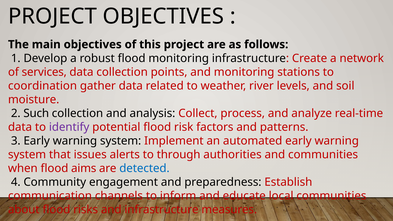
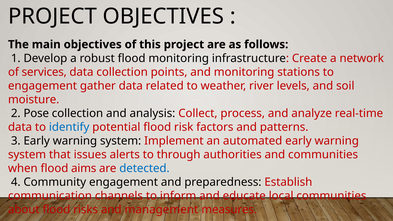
coordination: coordination -> engagement (42, 86)
Such: Such -> Pose (36, 113)
identify colour: purple -> blue (69, 127)
and infrastructure: infrastructure -> management (161, 210)
